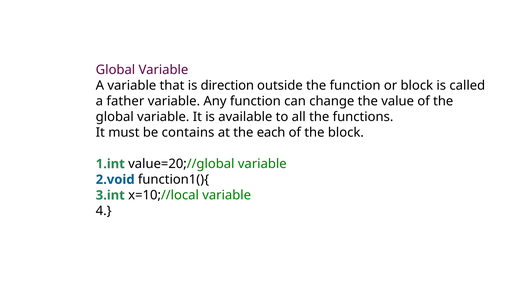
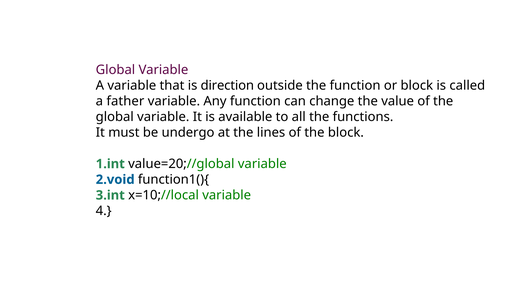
contains: contains -> undergo (188, 132)
each: each -> lines (271, 132)
